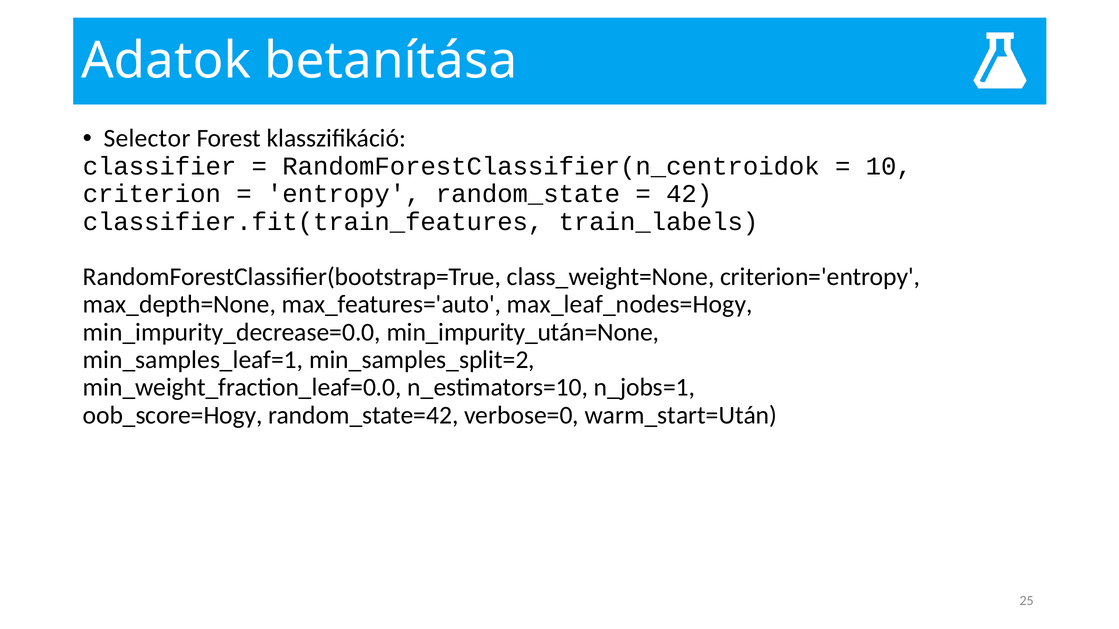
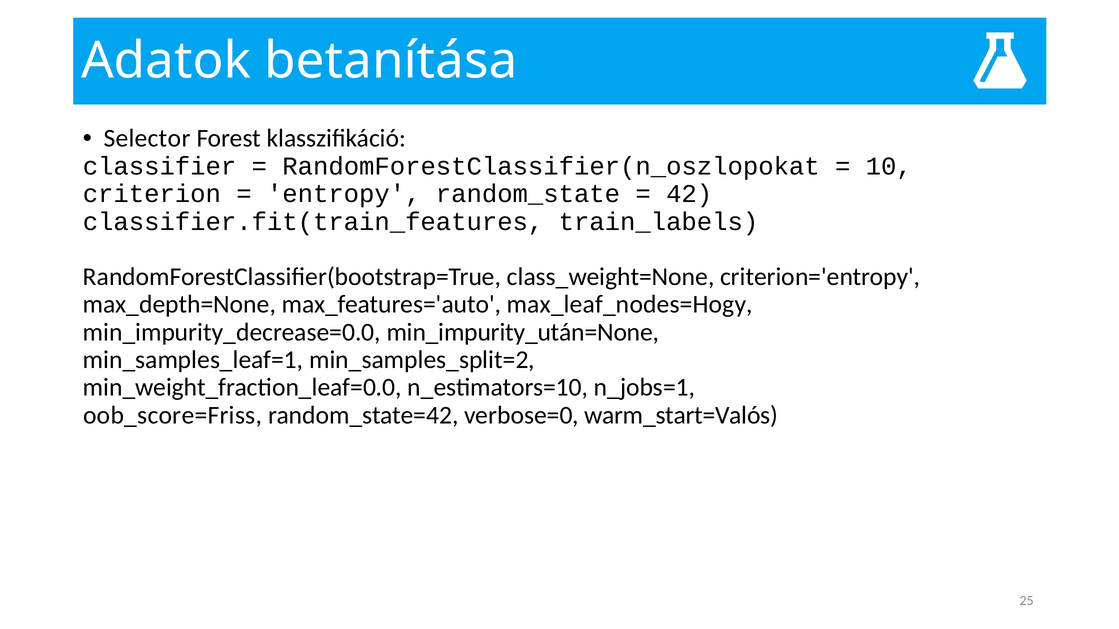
RandomForestClassifier(n_centroidok: RandomForestClassifier(n_centroidok -> RandomForestClassifier(n_oszlopokat (551, 166)
oob_score=Hogy: oob_score=Hogy -> oob_score=Friss (173, 415)
warm_start=Után: warm_start=Után -> warm_start=Valós (681, 415)
